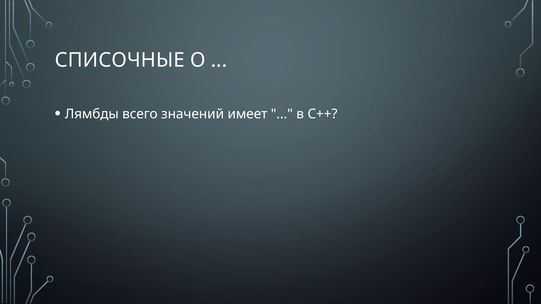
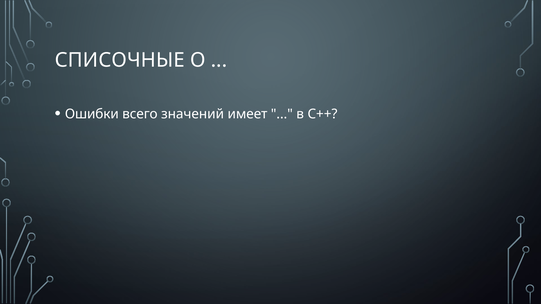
Лямбды: Лямбды -> Ошибки (92, 114)
